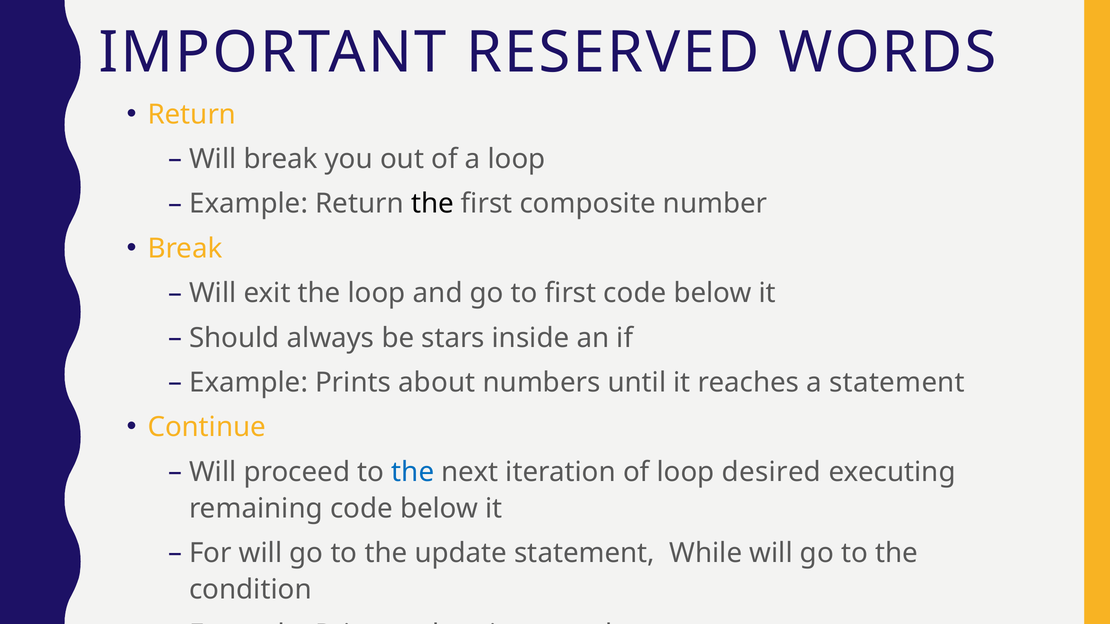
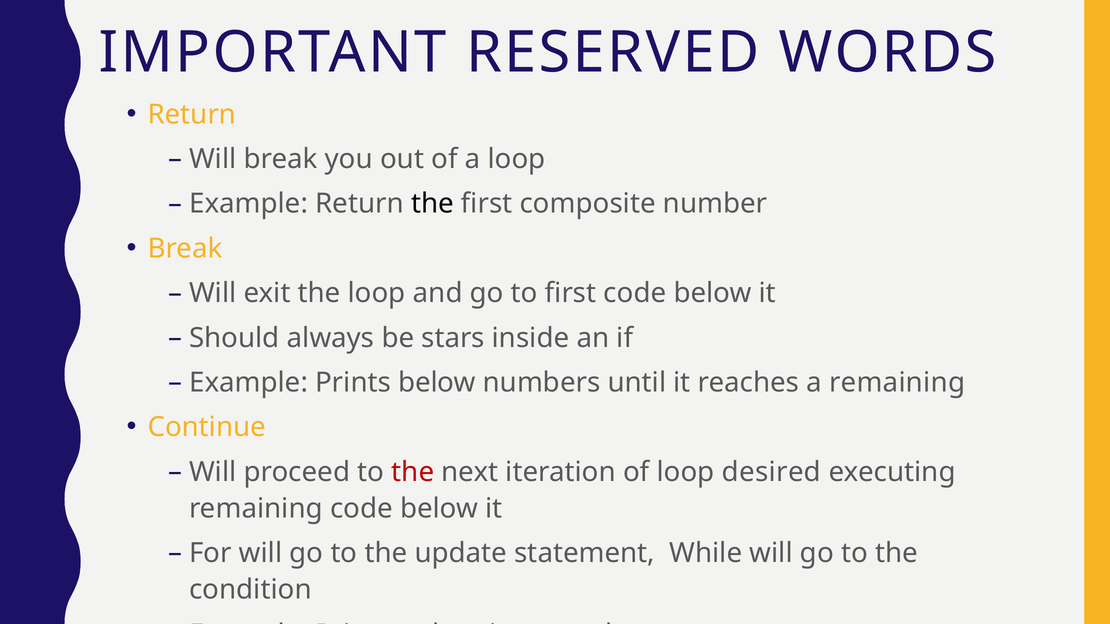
Prints about: about -> below (437, 383)
a statement: statement -> remaining (897, 383)
the colour: blue -> red (413, 472)
